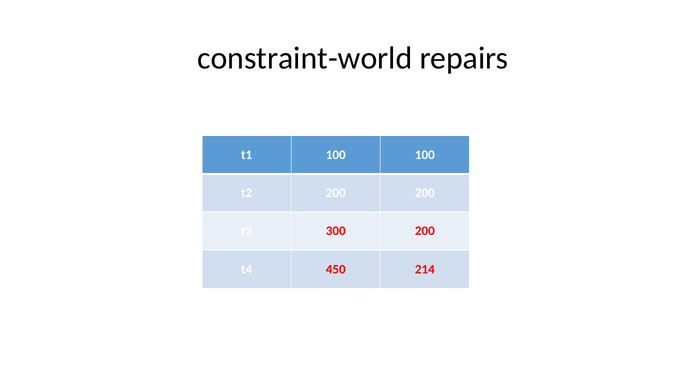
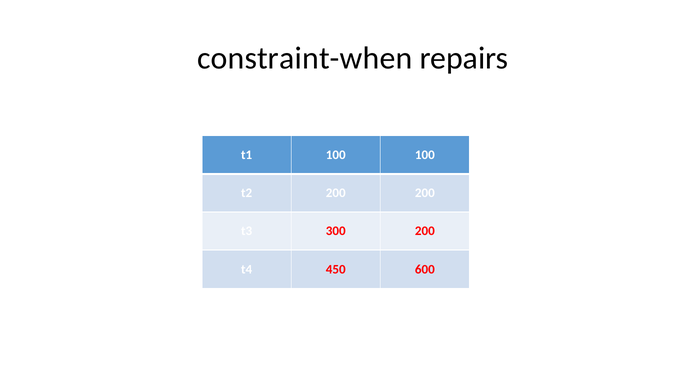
constraint-world: constraint-world -> constraint-when (305, 58)
214: 214 -> 600 (425, 269)
